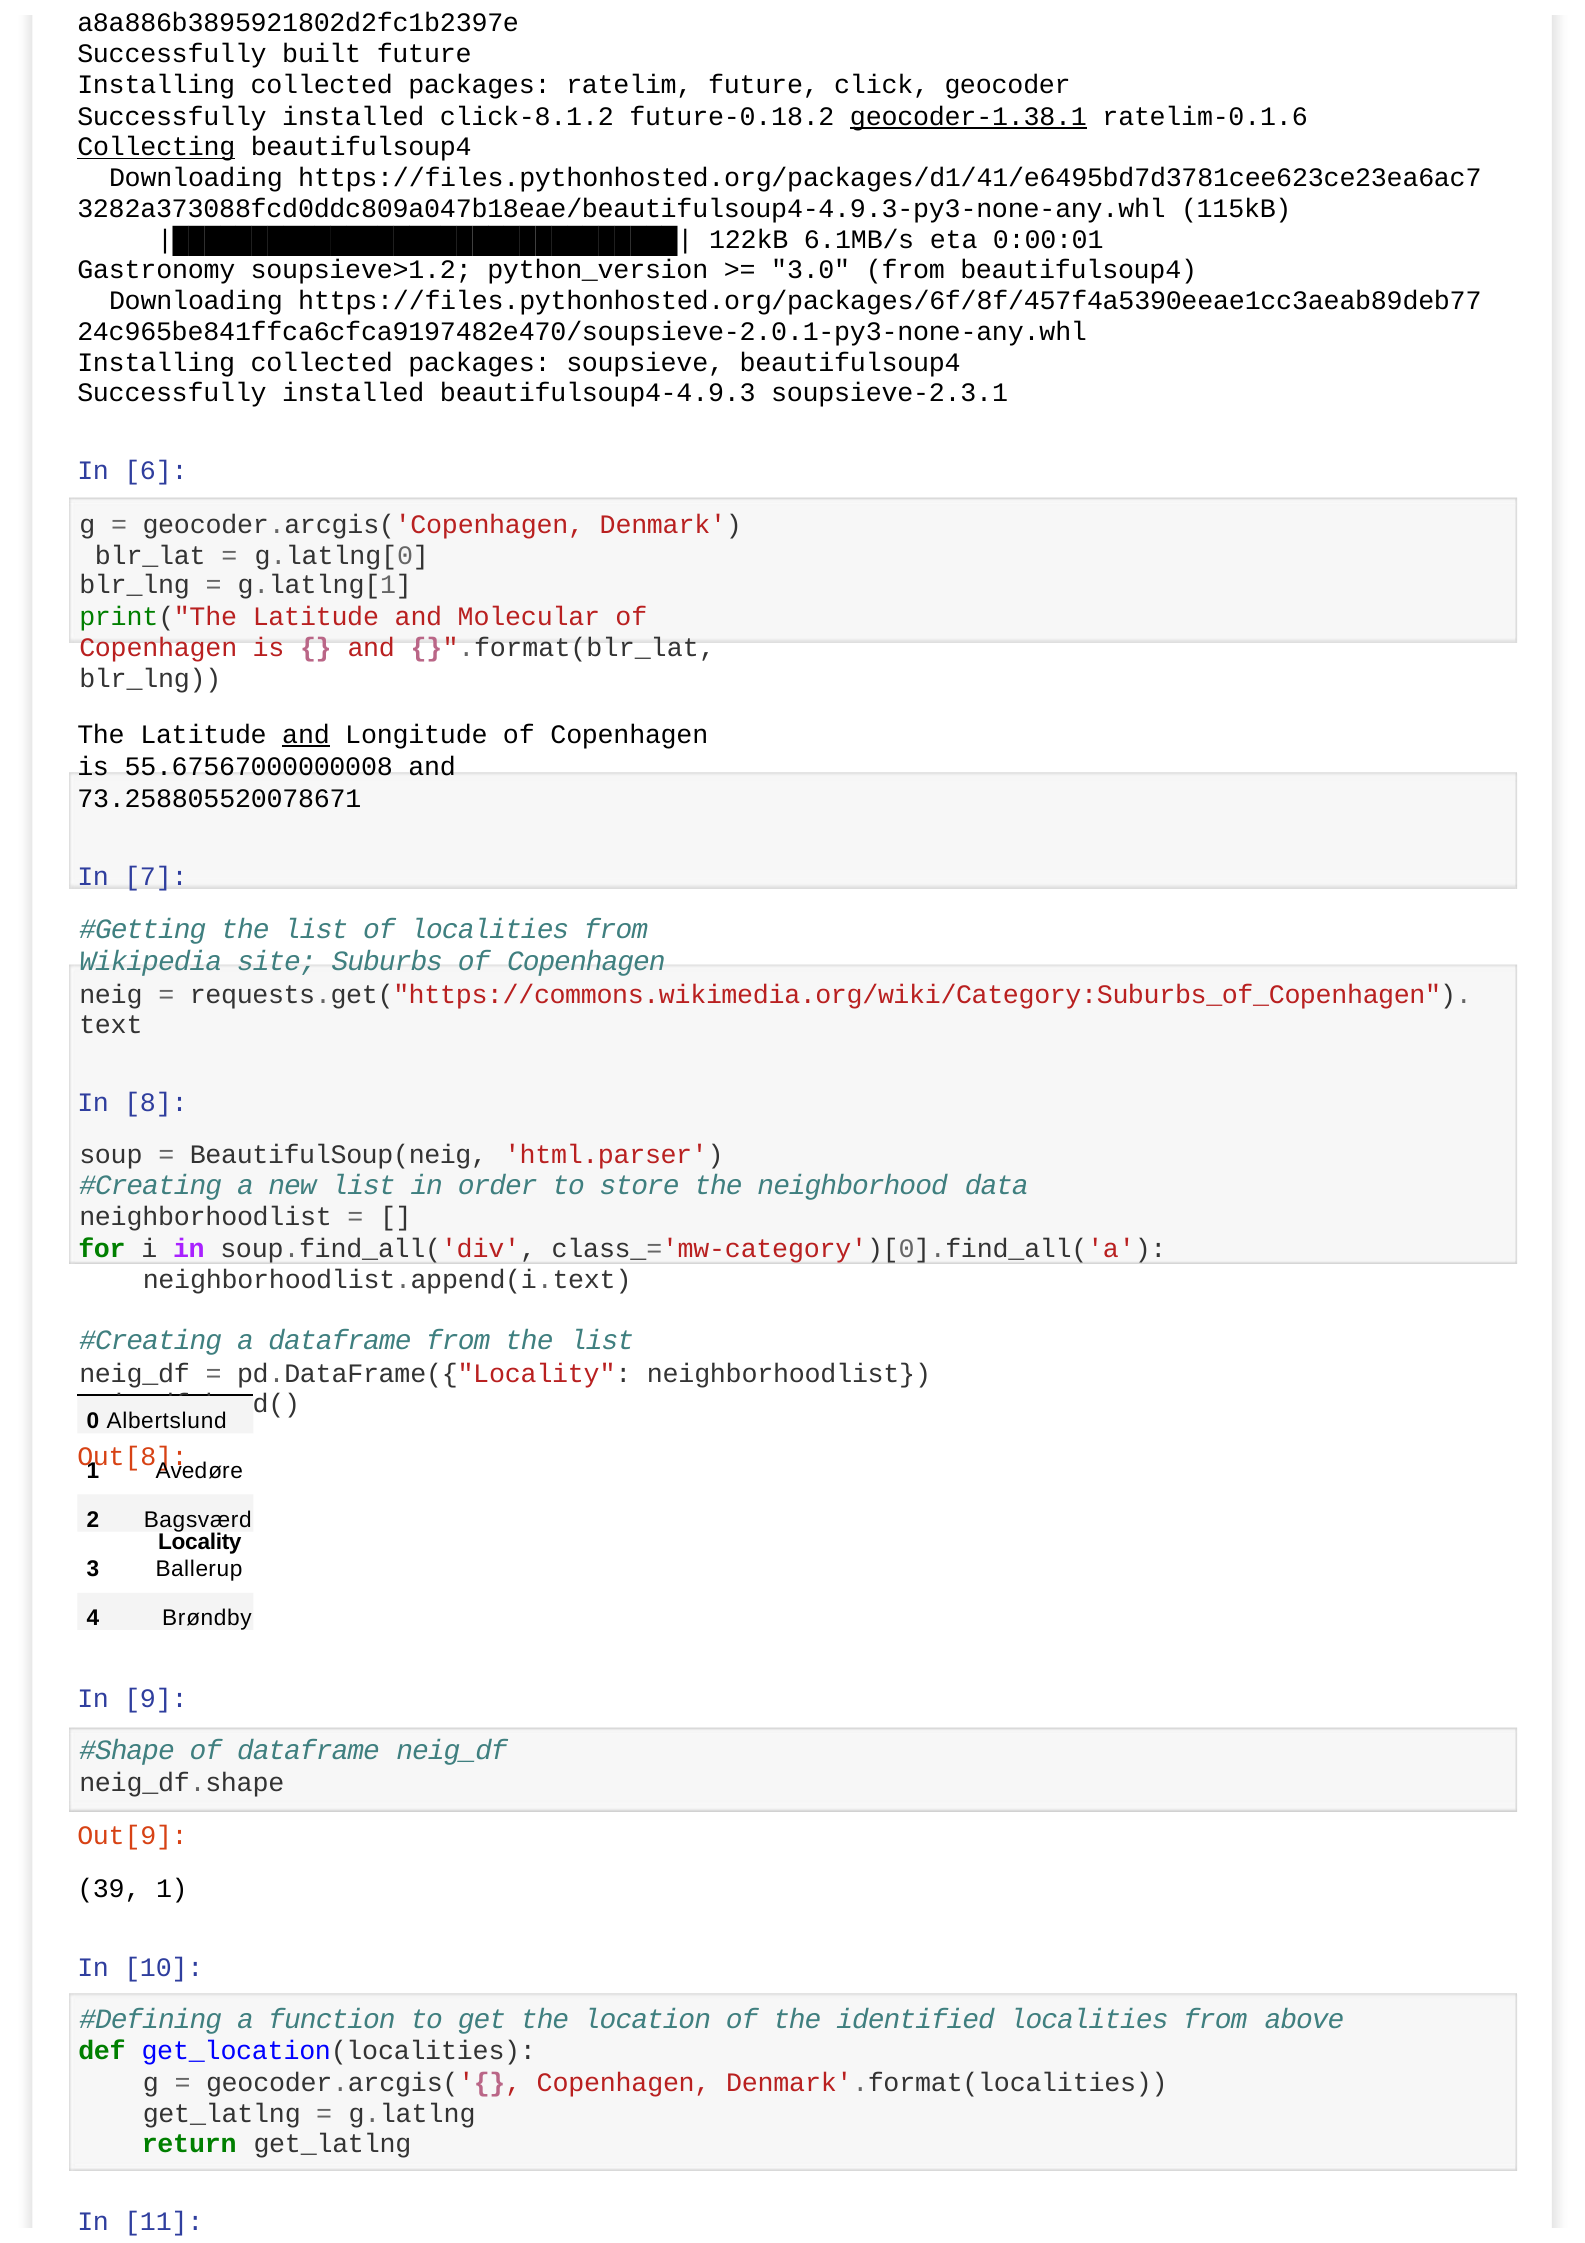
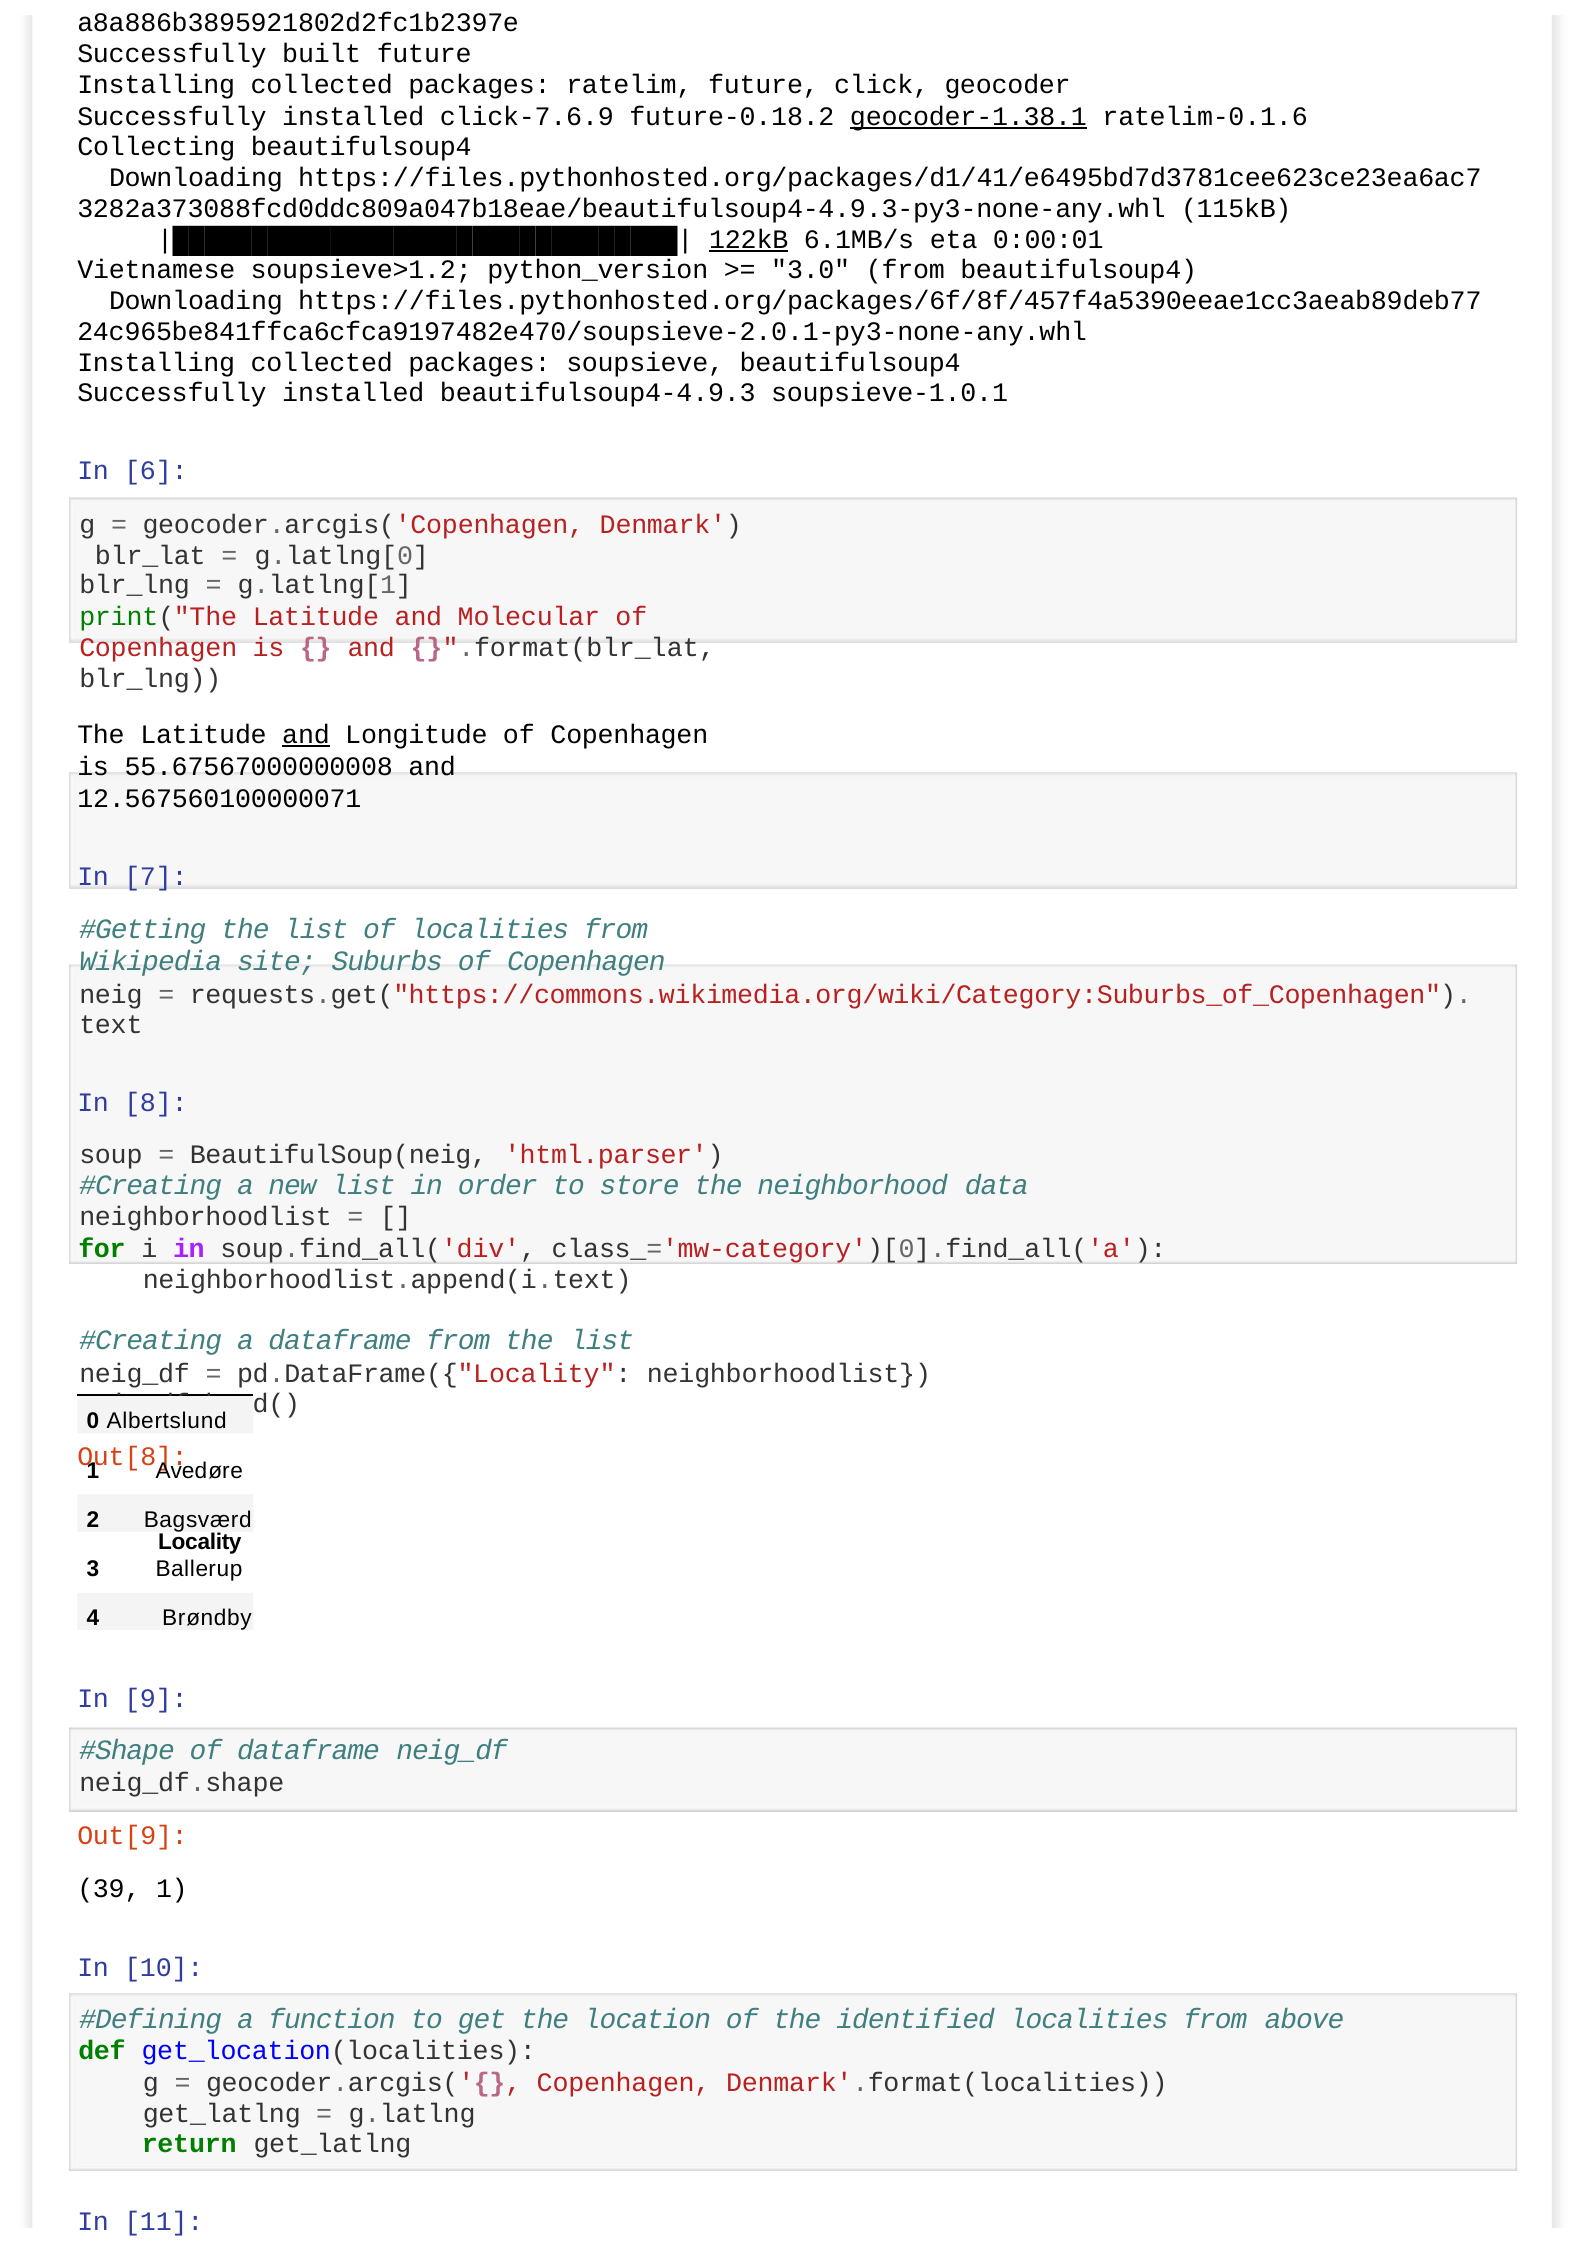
click-8.1.2: click-8.1.2 -> click-7.6.9 (527, 116)
Collecting underline: present -> none (156, 147)
122kB underline: none -> present (749, 239)
Gastronomy: Gastronomy -> Vietnamese (156, 270)
soupsieve-2.3.1: soupsieve-2.3.1 -> soupsieve-1.0.1 (890, 393)
73.258805520078671: 73.258805520078671 -> 12.567560100000071 (219, 798)
